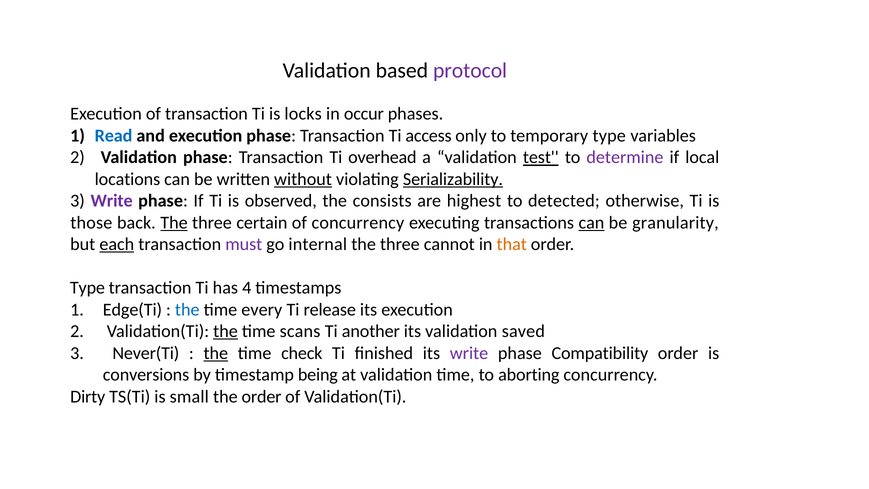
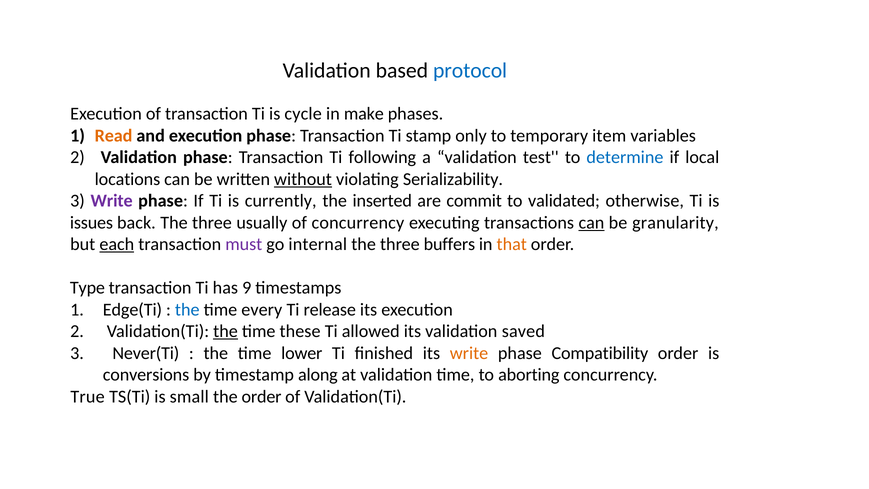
protocol colour: purple -> blue (470, 71)
locks: locks -> cycle (303, 114)
occur: occur -> make (364, 114)
Read colour: blue -> orange (114, 136)
access: access -> stamp (428, 136)
temporary type: type -> item (609, 136)
overhead: overhead -> following (382, 157)
test underline: present -> none (541, 157)
determine colour: purple -> blue (625, 157)
Serializability underline: present -> none (453, 179)
observed: observed -> currently (281, 201)
consists: consists -> inserted (382, 201)
highest: highest -> commit (474, 201)
detected: detected -> validated (564, 201)
those: those -> issues (91, 223)
The underline: present -> none (174, 223)
certain: certain -> usually (262, 223)
cannot: cannot -> buffers (449, 244)
4: 4 -> 9 (247, 288)
scans: scans -> these (300, 331)
another: another -> allowed (371, 331)
the underline: present -> none (216, 353)
check: check -> lower (302, 353)
write colour: purple -> orange (469, 353)
being: being -> along (318, 375)
Dirty: Dirty -> True (88, 396)
